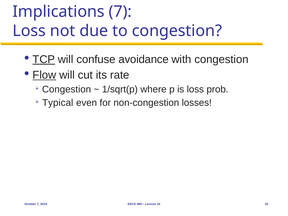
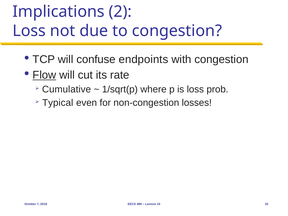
Implications 7: 7 -> 2 (120, 12)
TCP underline: present -> none (44, 59)
avoidance: avoidance -> endpoints (143, 59)
Congestion: Congestion -> Cumulative (67, 89)
